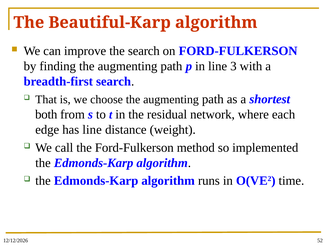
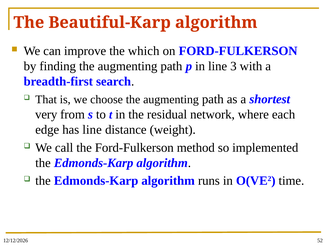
the search: search -> which (144, 51)
both: both -> very (46, 114)
